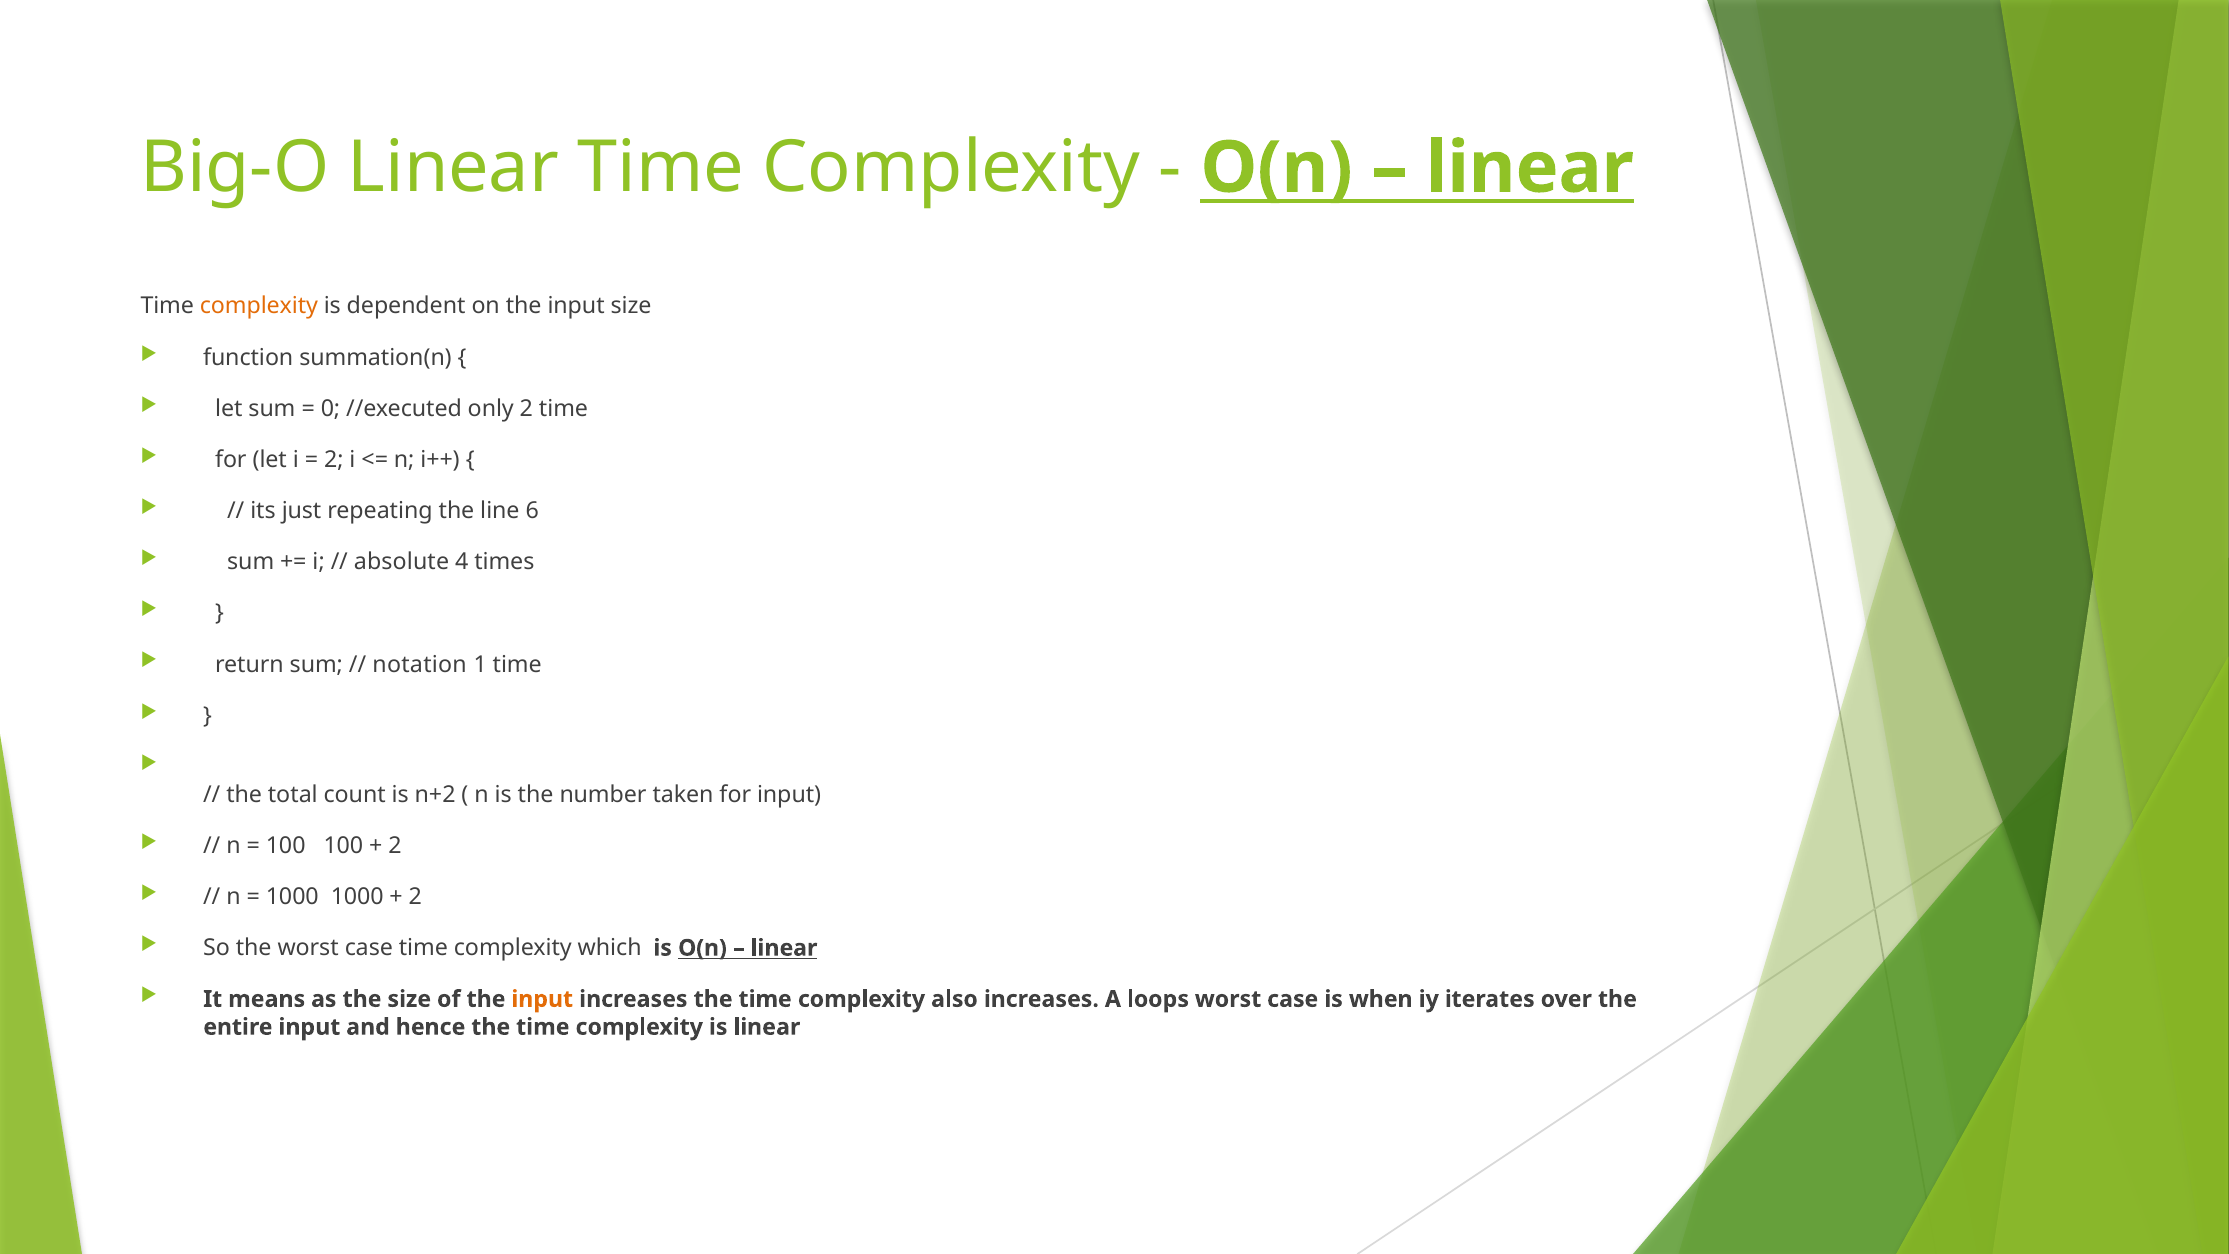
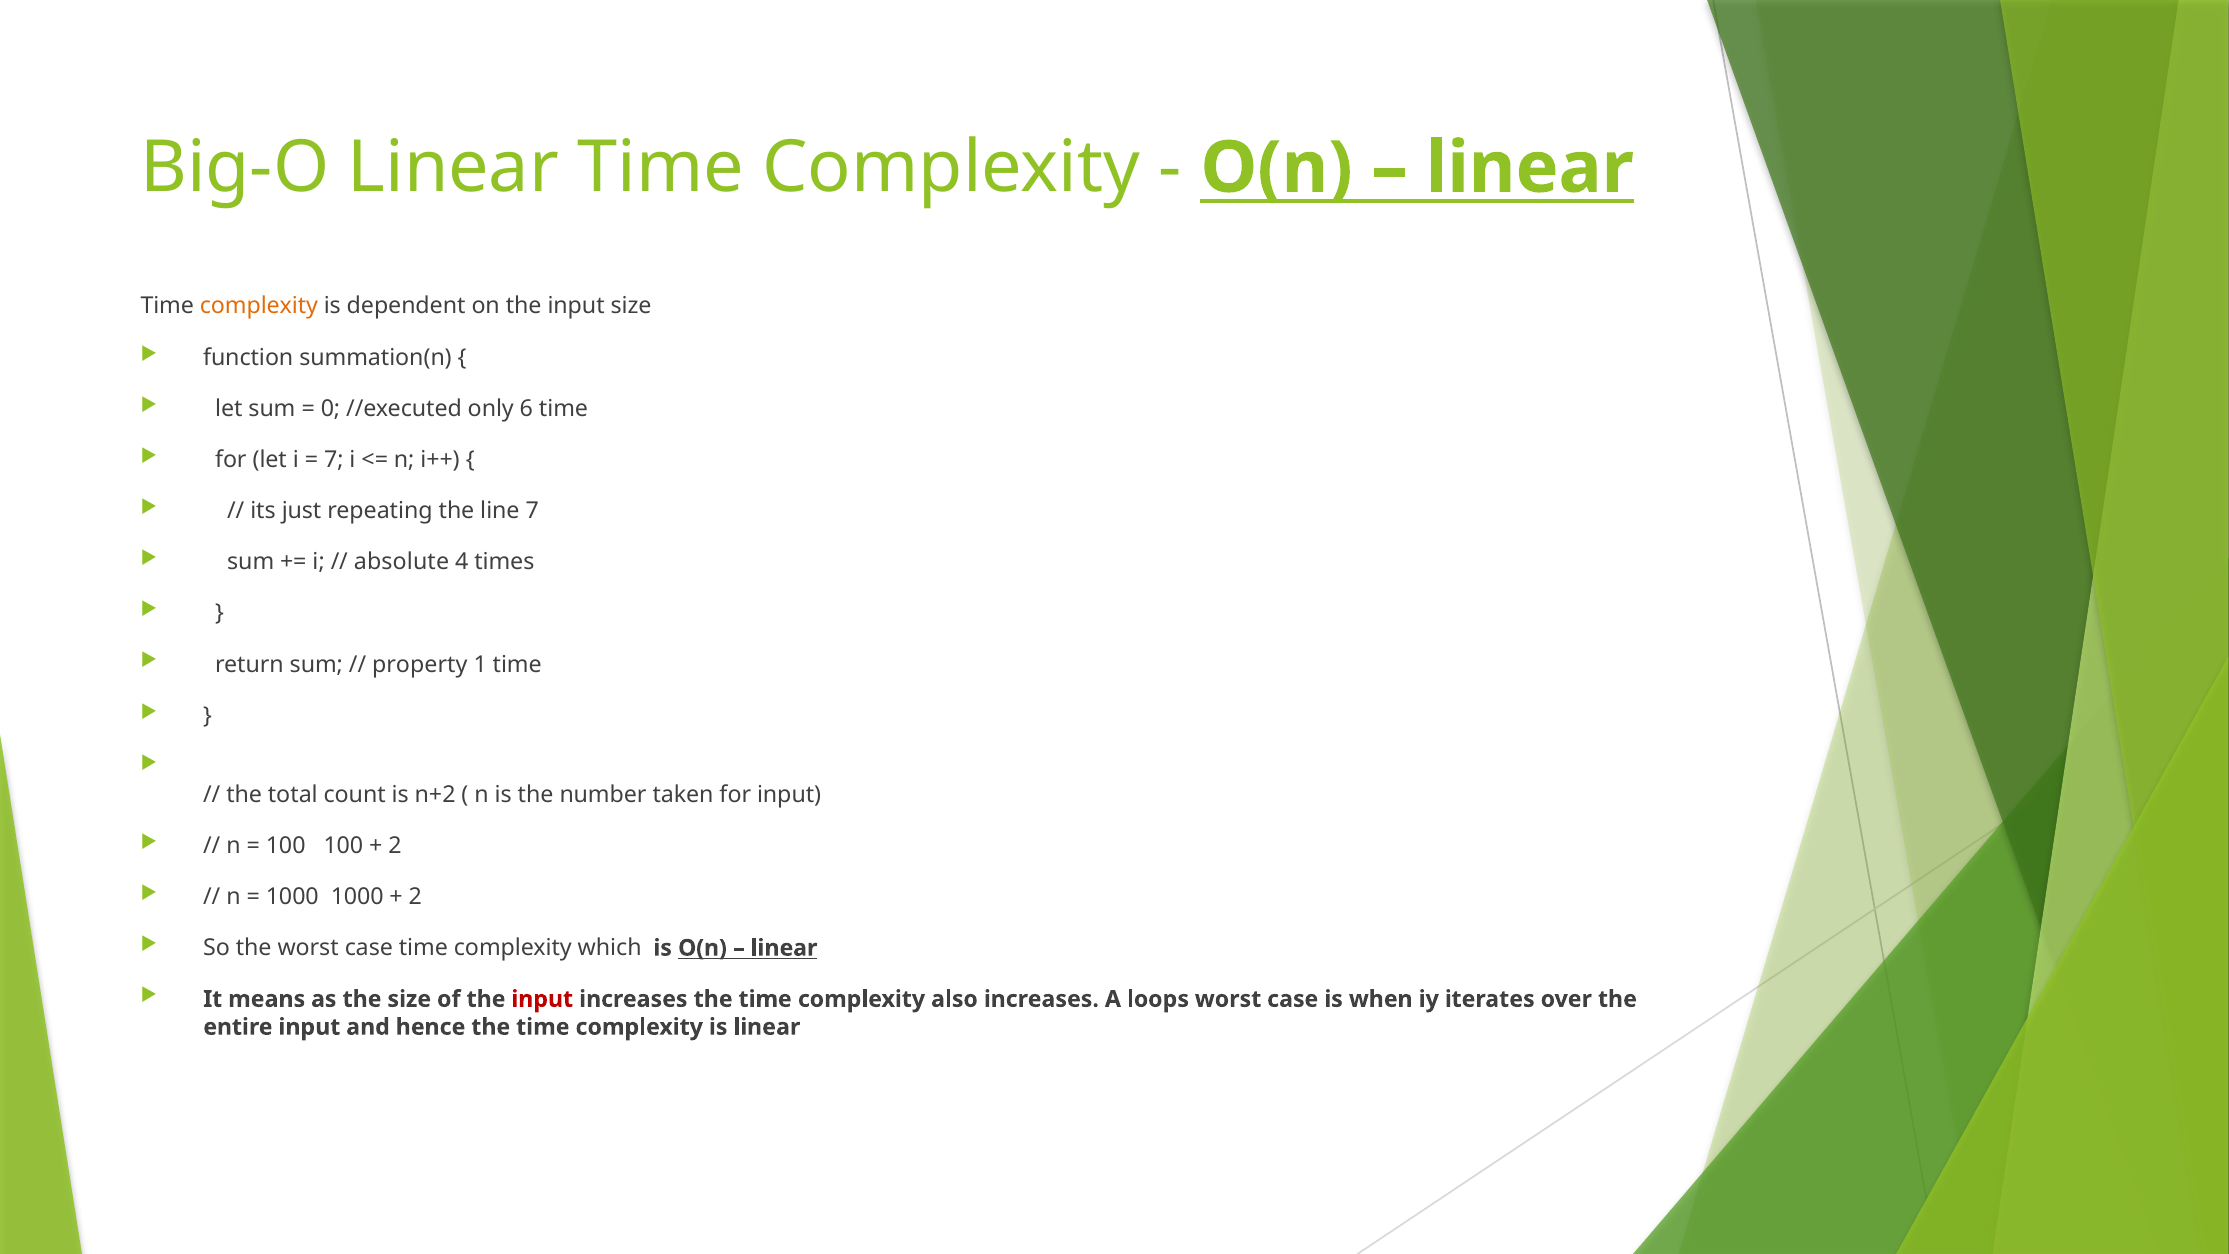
only 2: 2 -> 6 (526, 409)
2: 2 -> 7 (334, 460)
line 6: 6 -> 7 (532, 511)
notation: notation -> property (420, 664)
input colour: orange -> red (542, 999)
